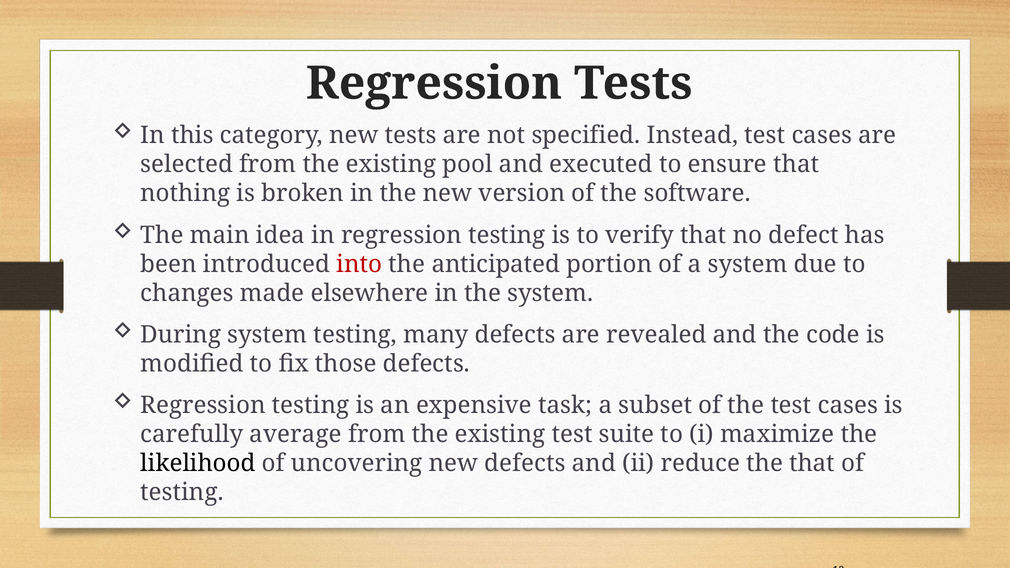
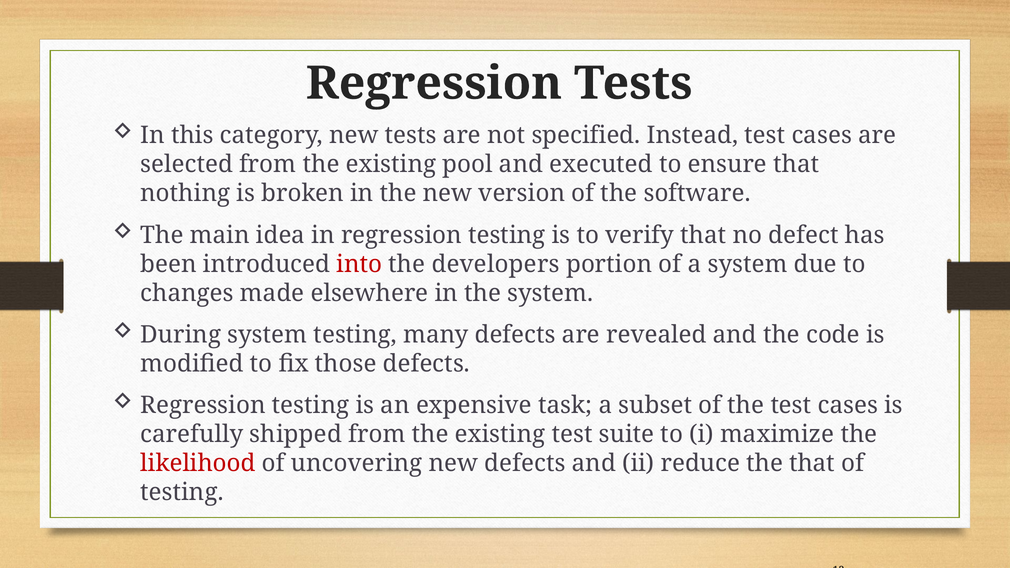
anticipated: anticipated -> developers (496, 264)
average: average -> shipped (296, 434)
likelihood colour: black -> red (198, 463)
